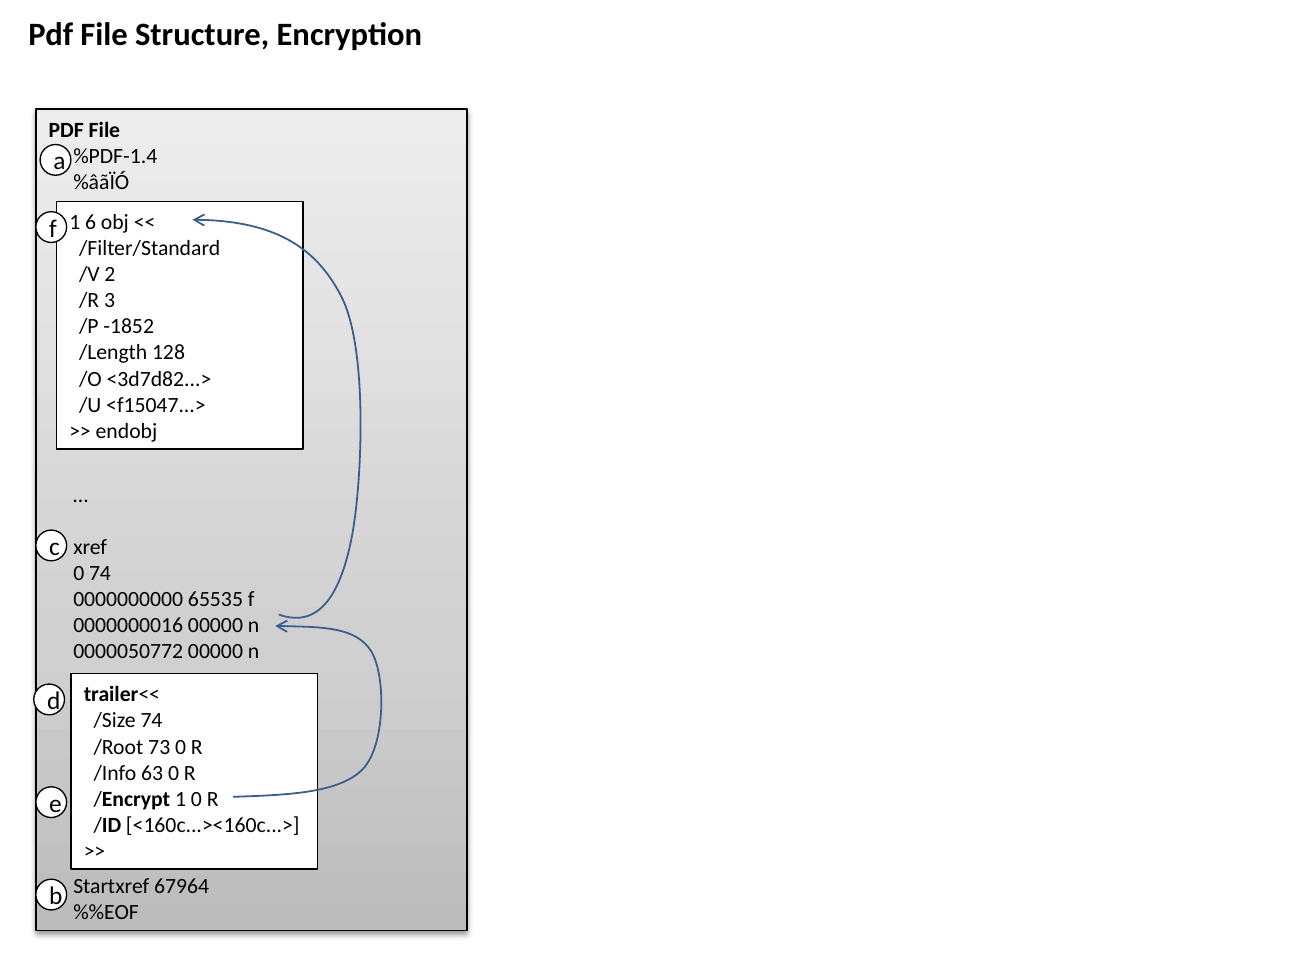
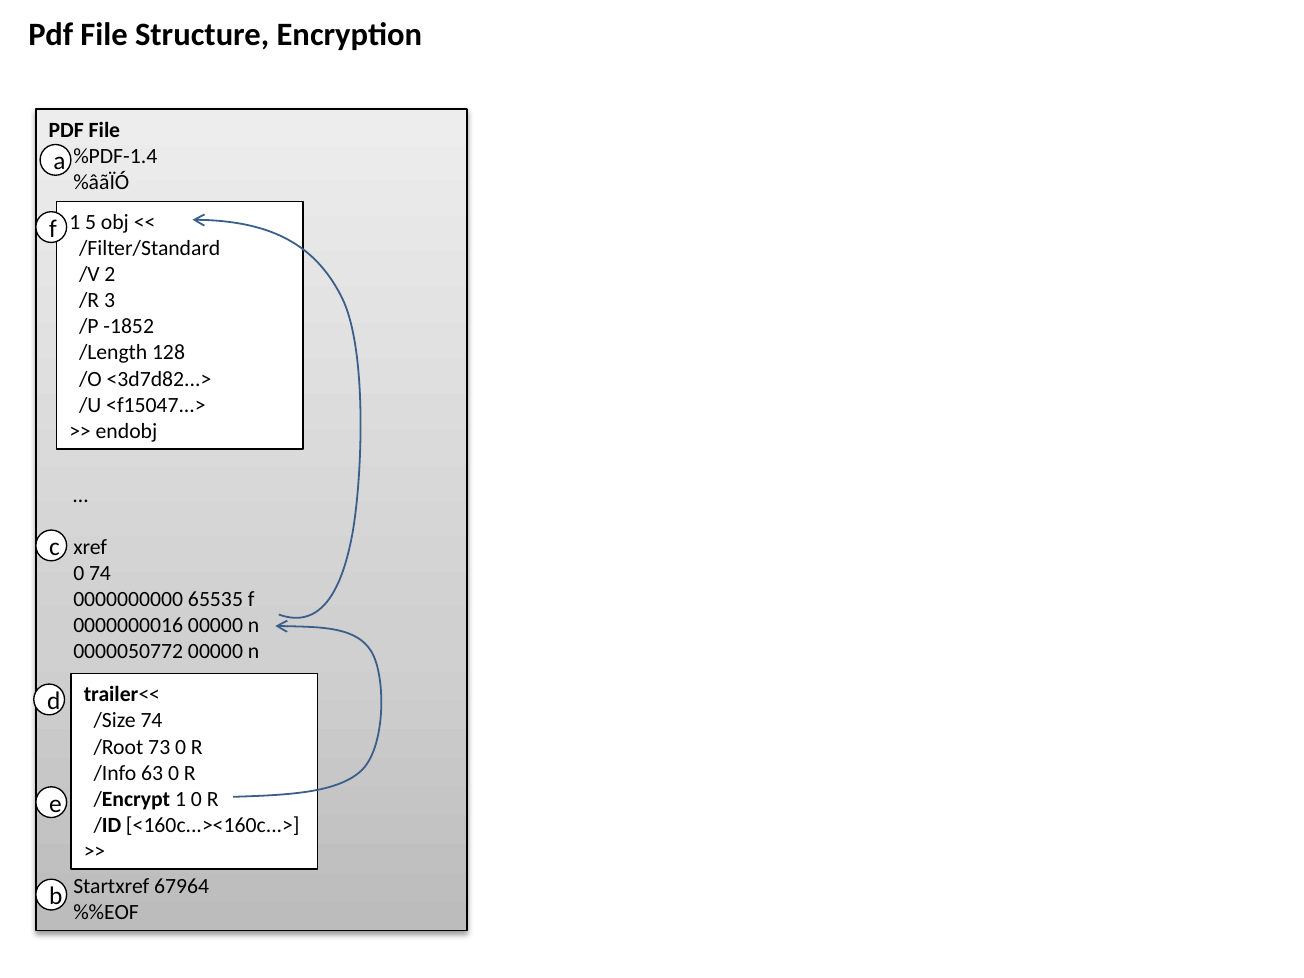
6: 6 -> 5 (91, 222)
